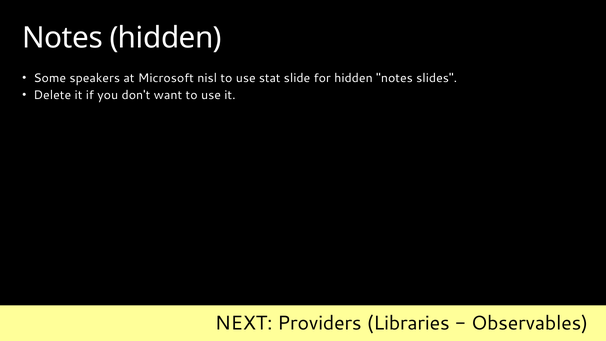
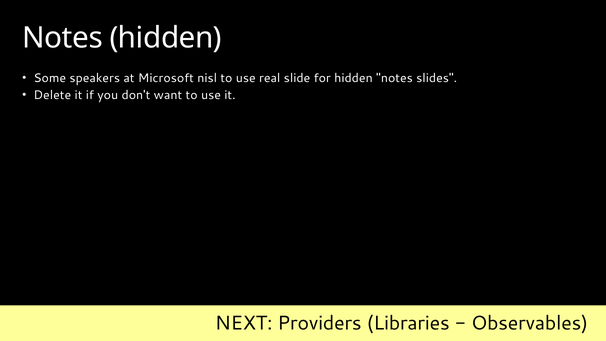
stat: stat -> real (270, 78)
